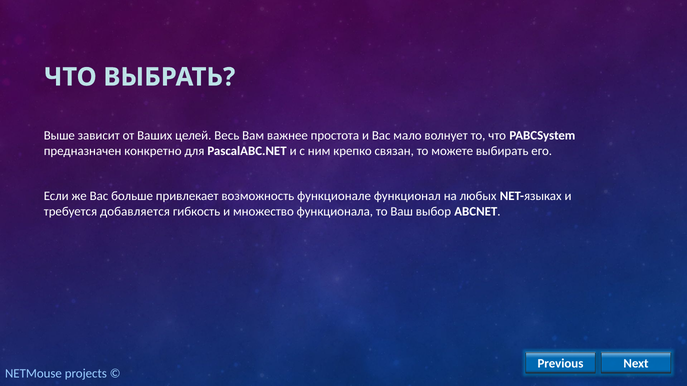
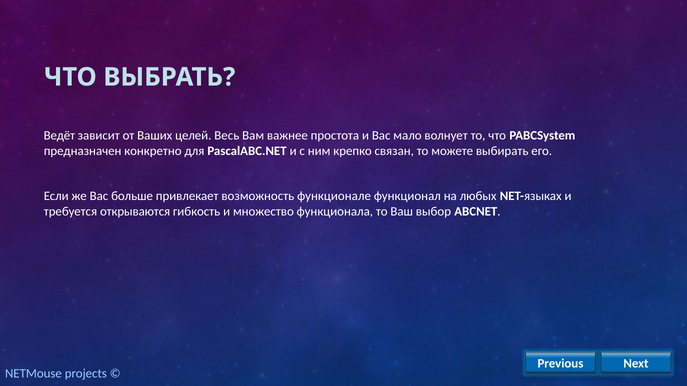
Выше: Выше -> Ведёт (59, 136)
добавляется: добавляется -> открываются (135, 212)
